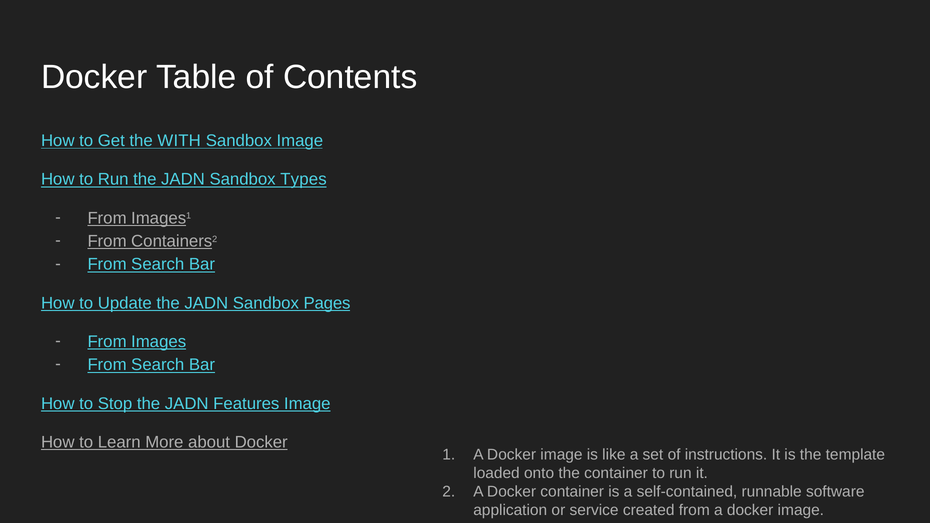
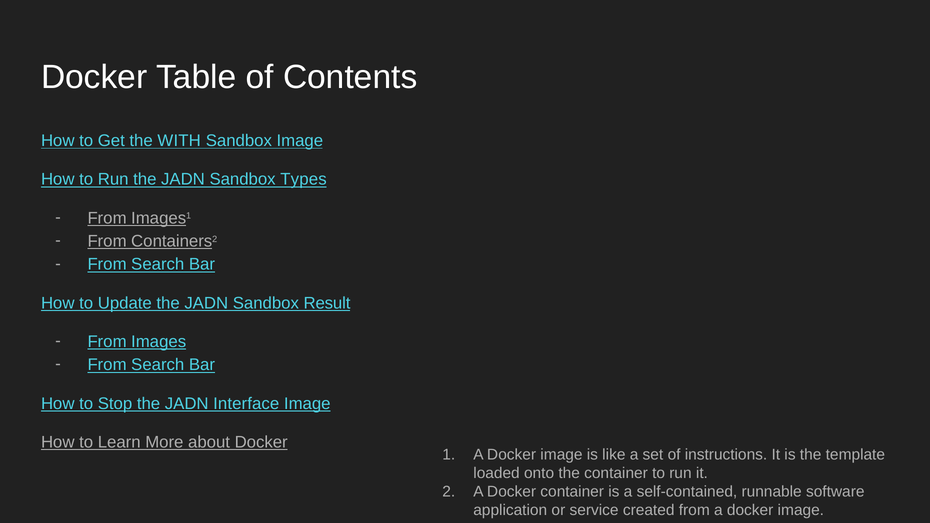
Pages: Pages -> Result (327, 303)
Features: Features -> Interface (246, 404)
